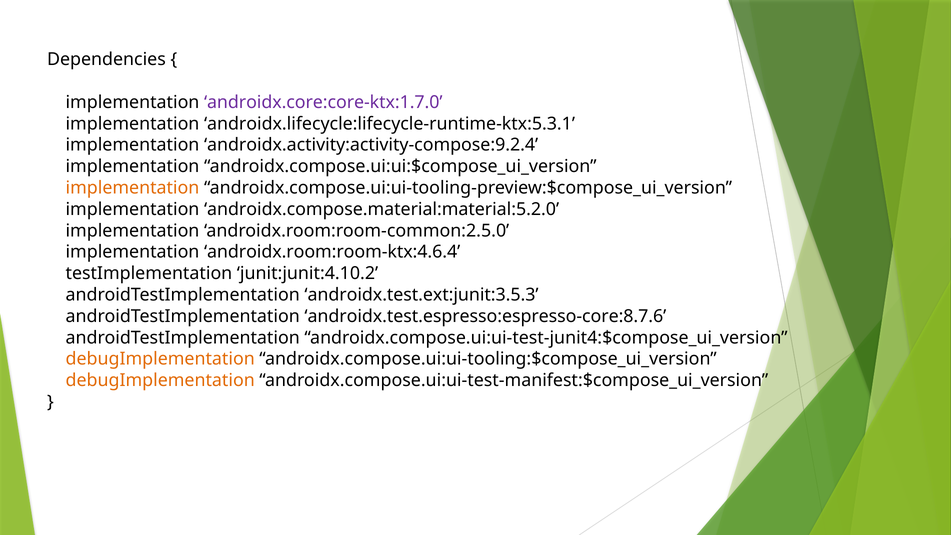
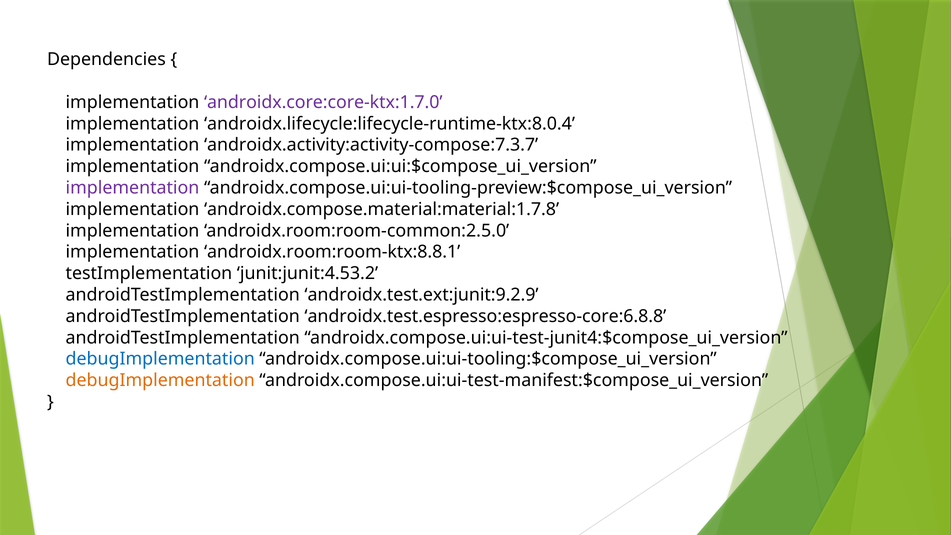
androidx.lifecycle:lifecycle-runtime-ktx:5.3.1: androidx.lifecycle:lifecycle-runtime-ktx:5.3.1 -> androidx.lifecycle:lifecycle-runtime-ktx:8.0.4 (390, 124)
androidx.activity:activity-compose:9.2.4: androidx.activity:activity-compose:9.2.4 -> androidx.activity:activity-compose:7.3.7 (371, 145)
implementation colour: orange -> purple (132, 188)
androidx.compose.material:material:5.2.0: androidx.compose.material:material:5.2.0 -> androidx.compose.material:material:1.7.8 (382, 209)
androidx.room:room-ktx:4.6.4: androidx.room:room-ktx:4.6.4 -> androidx.room:room-ktx:8.8.1 (332, 252)
junit:junit:4.10.2: junit:junit:4.10.2 -> junit:junit:4.53.2 (308, 273)
androidx.test.ext:junit:3.5.3: androidx.test.ext:junit:3.5.3 -> androidx.test.ext:junit:9.2.9 (422, 295)
androidx.test.espresso:espresso-core:8.7.6: androidx.test.espresso:espresso-core:8.7.6 -> androidx.test.espresso:espresso-core:6.8.8 (485, 316)
debugImplementation colour: orange -> blue (160, 359)
